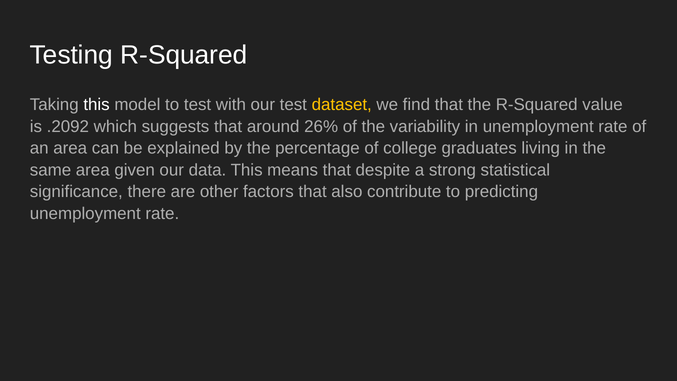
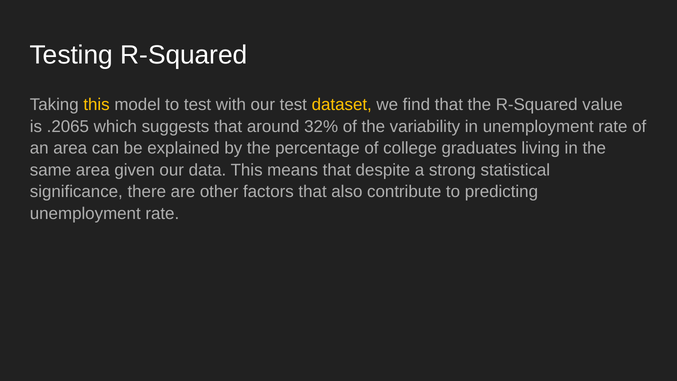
this colour: white -> yellow (97, 105)
.2092: .2092 -> .2065 (68, 126)
26%: 26% -> 32% (321, 126)
